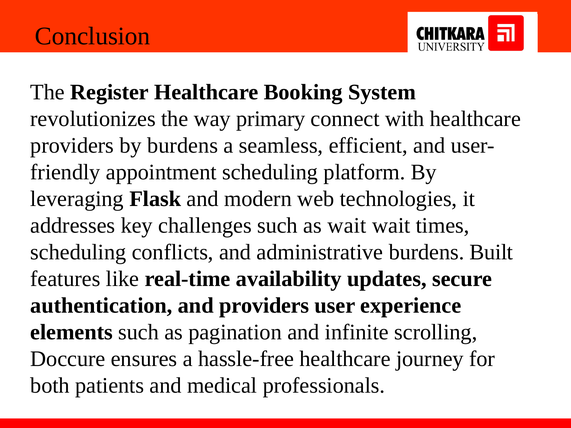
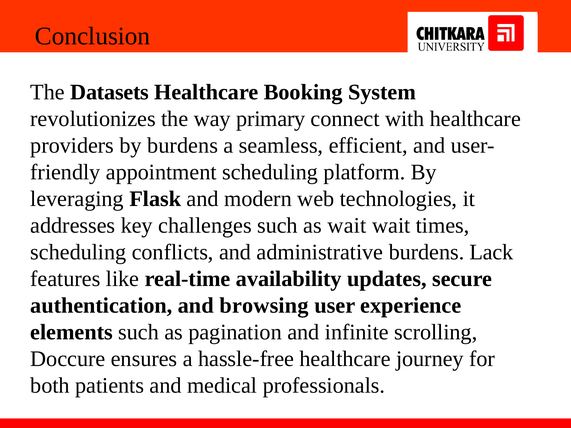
Register: Register -> Datasets (110, 92)
Built: Built -> Lack (491, 252)
and providers: providers -> browsing (264, 306)
